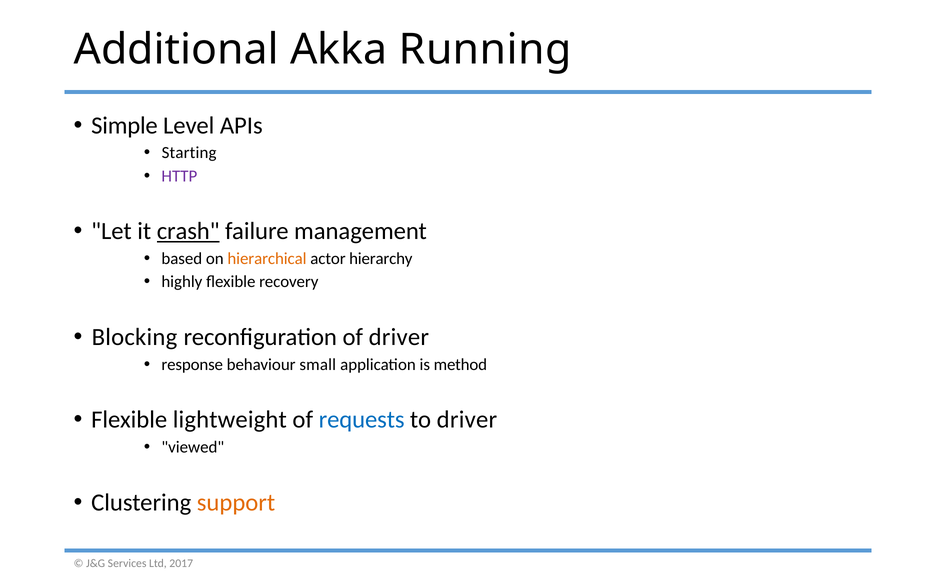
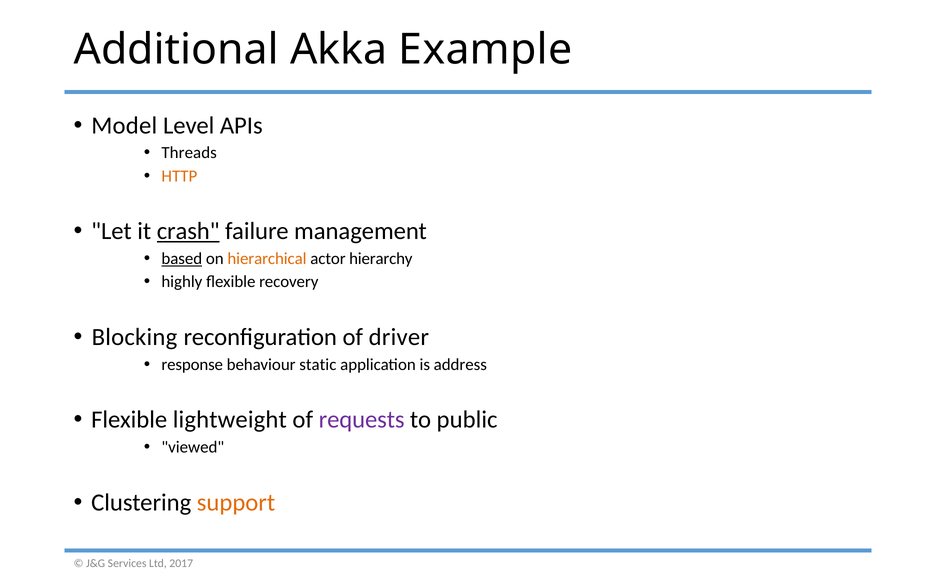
Running: Running -> Example (485, 50)
Simple: Simple -> Model (124, 125)
Starting: Starting -> Threads (189, 153)
HTTP colour: purple -> orange (179, 176)
based underline: none -> present (182, 259)
small: small -> static (318, 365)
method: method -> address (460, 365)
requests colour: blue -> purple (362, 420)
to driver: driver -> public (467, 420)
